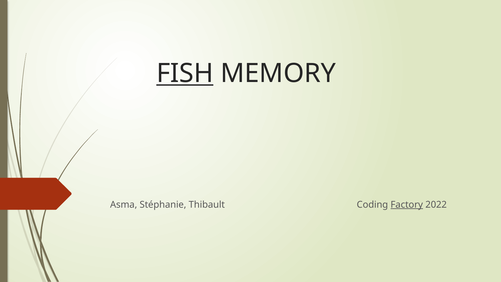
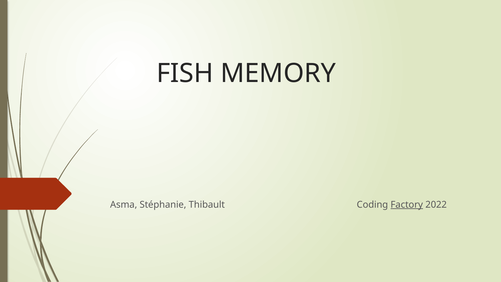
FISH underline: present -> none (185, 73)
